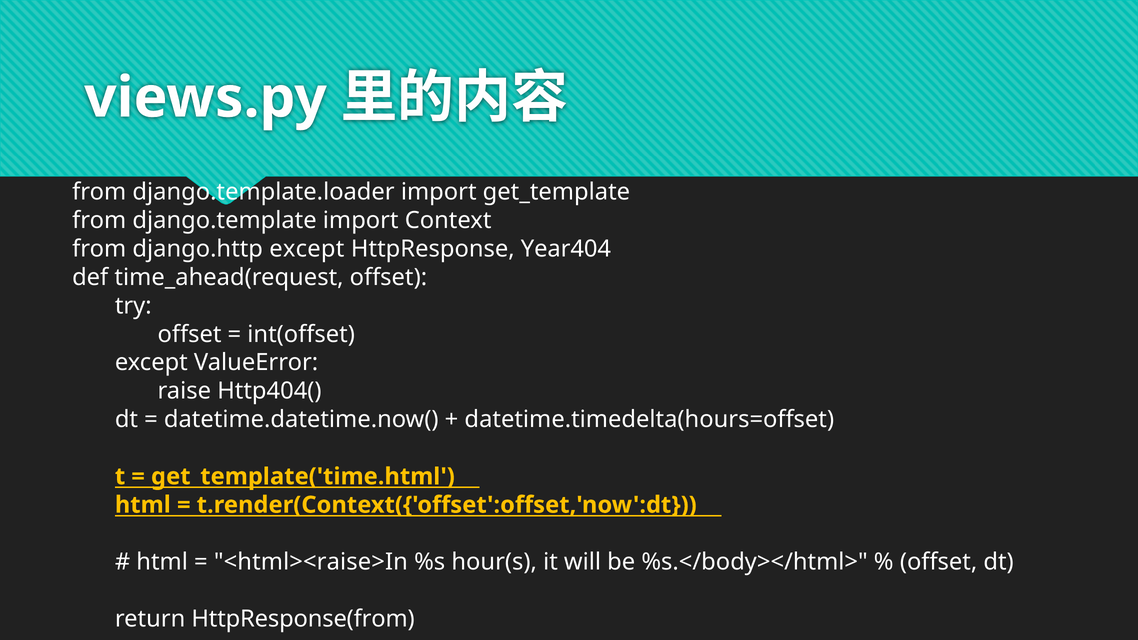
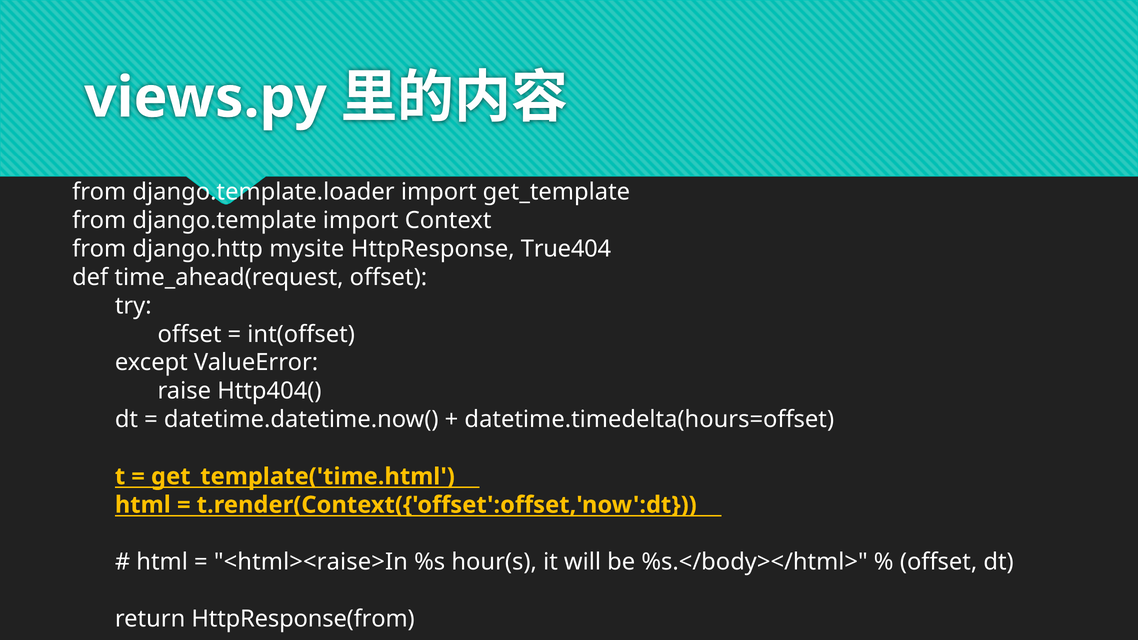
django.http except: except -> mysite (307, 249)
Year404: Year404 -> True404 (566, 249)
